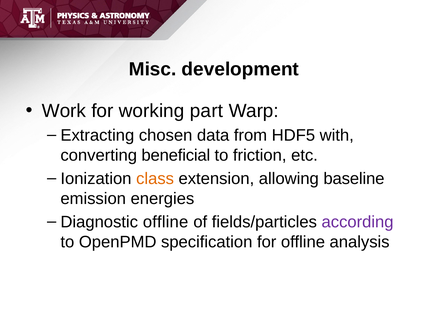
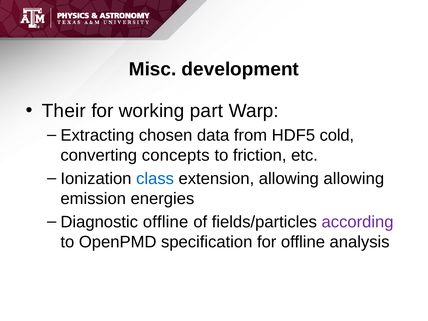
Work: Work -> Their (64, 111)
with: with -> cold (337, 135)
beneficial: beneficial -> concepts (176, 155)
class colour: orange -> blue (155, 179)
allowing baseline: baseline -> allowing (354, 179)
